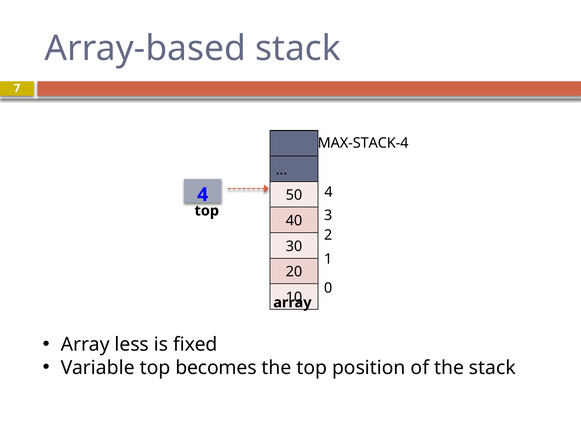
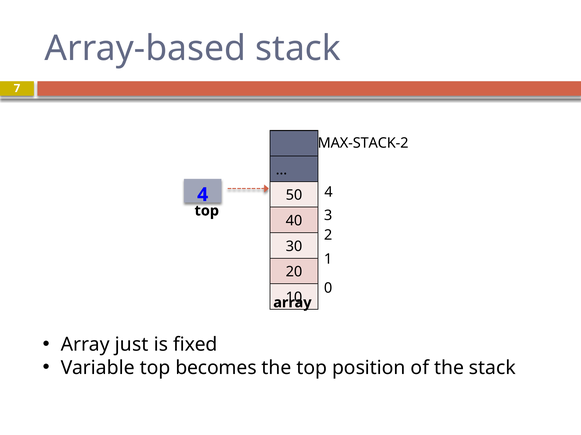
MAX-STACK-4: MAX-STACK-4 -> MAX-STACK-2 (363, 143)
less: less -> just (132, 345)
